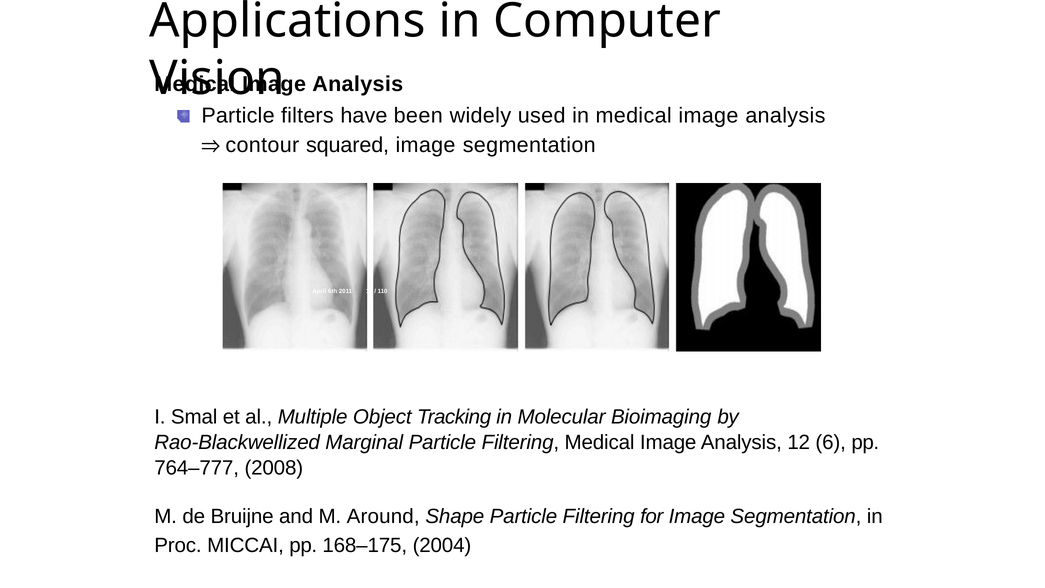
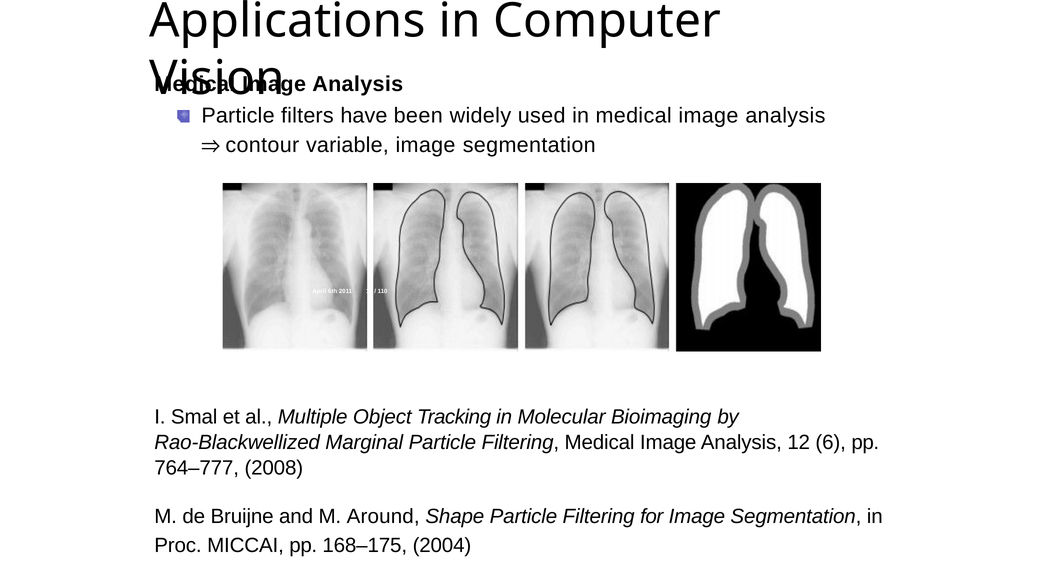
squared: squared -> variable (347, 145)
